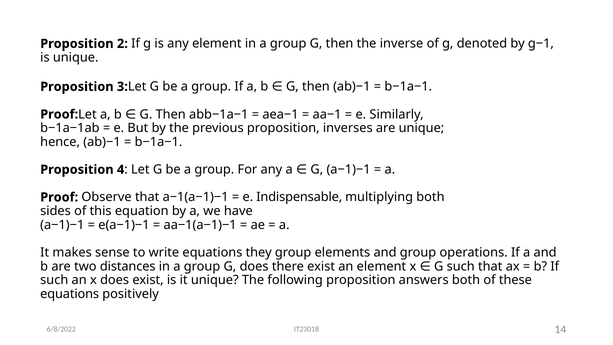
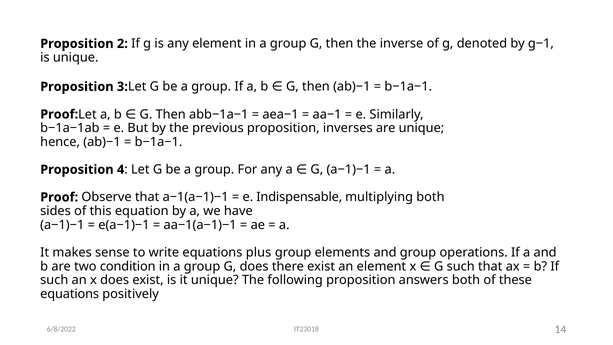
they: they -> plus (259, 252)
distances: distances -> condition (128, 266)
